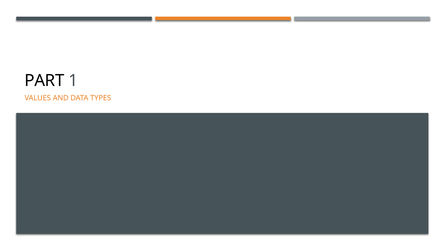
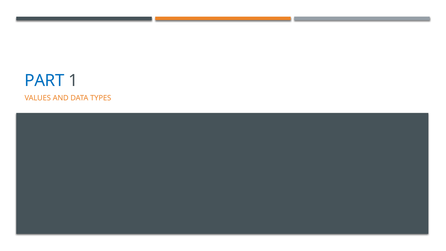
PART colour: black -> blue (44, 81)
